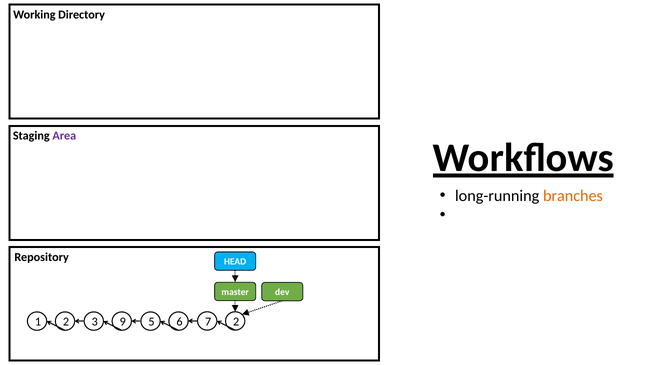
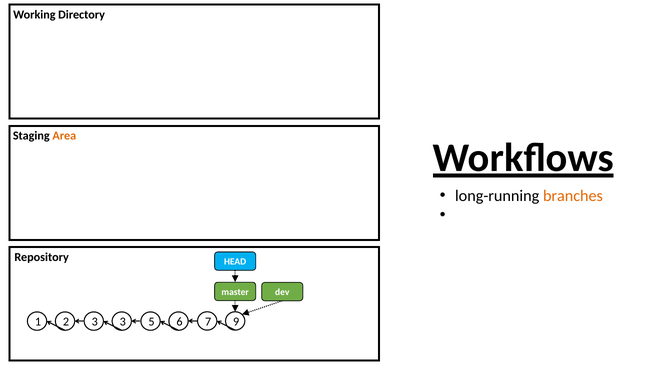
Area colour: purple -> orange (64, 136)
3 9: 9 -> 3 (123, 321)
7 2: 2 -> 9 (236, 321)
